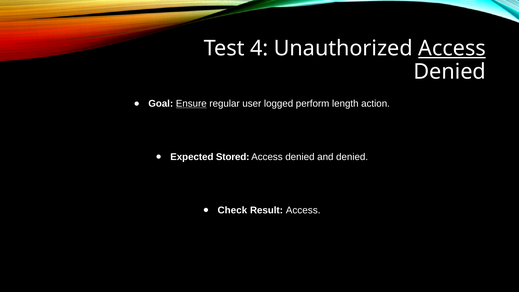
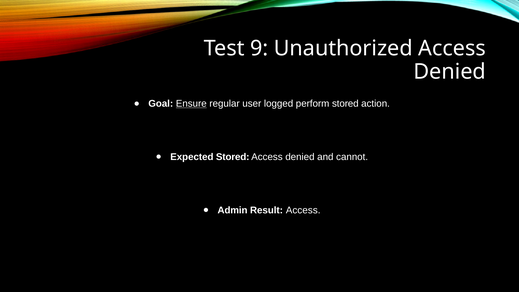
4: 4 -> 9 (259, 48)
Access underline: present -> none (452, 48)
perform length: length -> stored (345, 104)
and denied: denied -> cannot (352, 157)
Check: Check -> Admin (233, 210)
